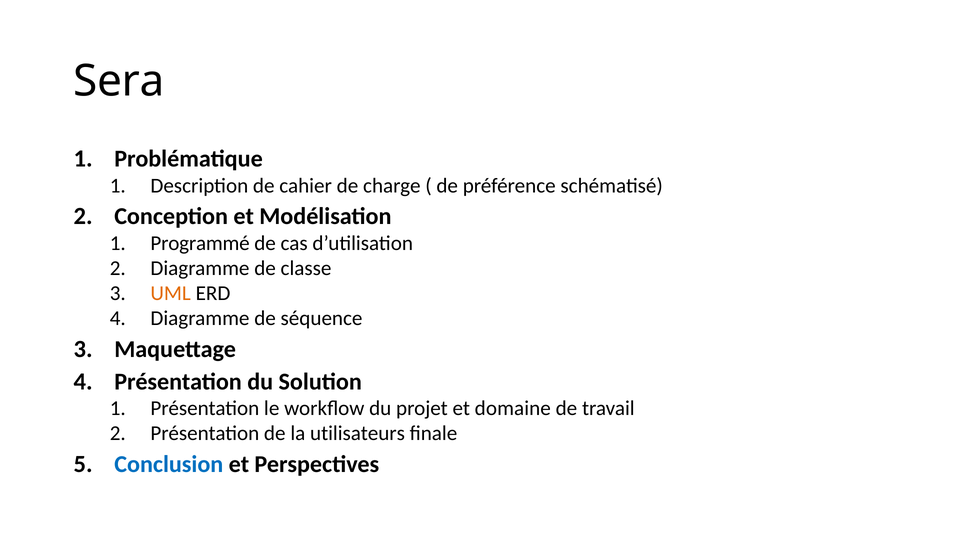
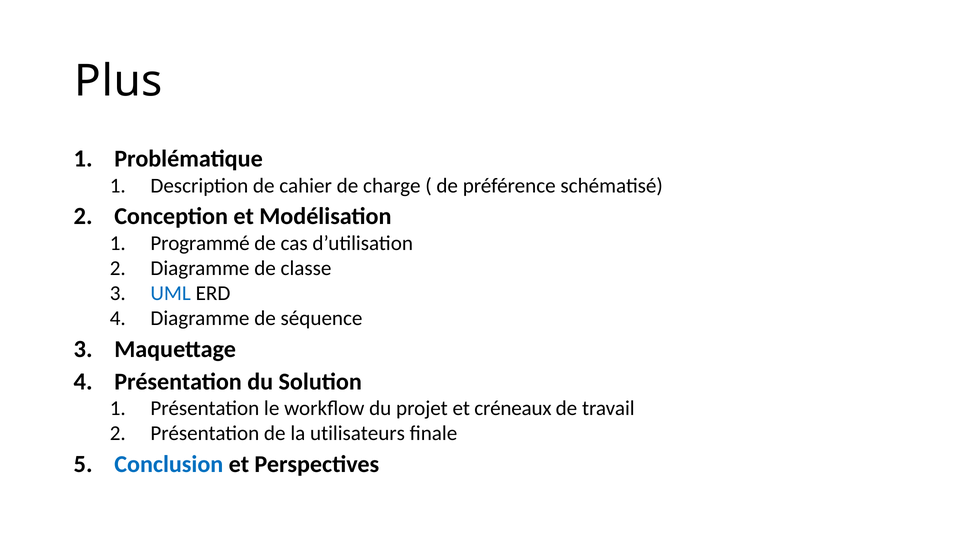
Sera: Sera -> Plus (118, 81)
UML colour: orange -> blue (171, 293)
domaine: domaine -> créneaux (513, 408)
